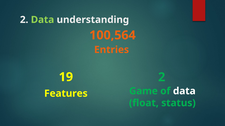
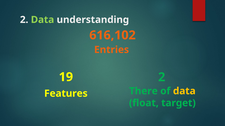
100,564: 100,564 -> 616,102 (112, 35)
Game: Game -> There (143, 91)
data colour: white -> yellow (184, 91)
status: status -> target (178, 103)
